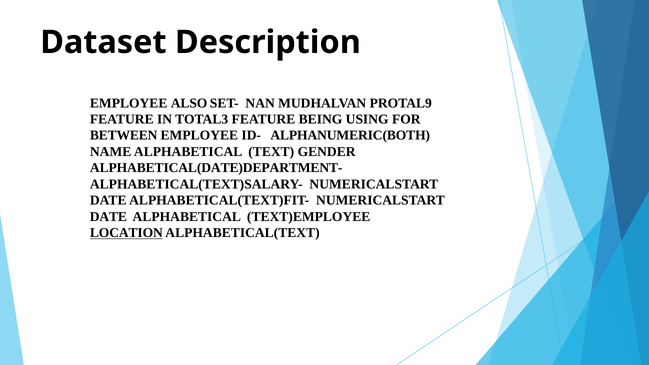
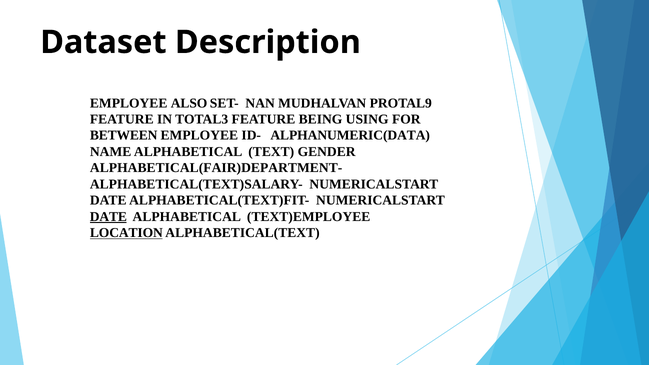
ALPHANUMERIC(BOTH: ALPHANUMERIC(BOTH -> ALPHANUMERIC(DATA (350, 136)
ALPHABETICAL(DATE)DEPARTMENT-: ALPHABETICAL(DATE)DEPARTMENT- -> ALPHABETICAL(FAIR)DEPARTMENT- (216, 168)
DATE underline: none -> present (108, 217)
